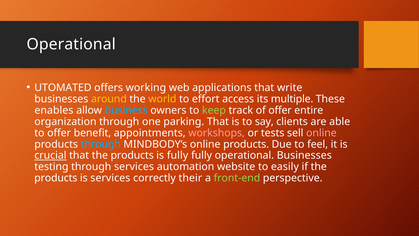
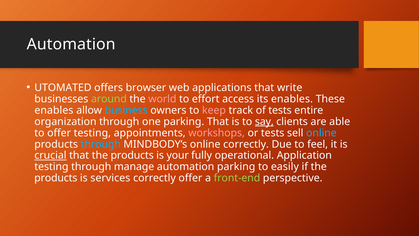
Operational: Operational -> Automation (71, 44)
working: working -> browser (146, 87)
around colour: yellow -> light green (109, 99)
world colour: yellow -> pink (162, 99)
its multiple: multiple -> enables (292, 99)
keep colour: light green -> pink (214, 110)
of offer: offer -> tests (280, 110)
say underline: none -> present (264, 121)
offer benefit: benefit -> testing (92, 133)
online colour: pink -> light blue (321, 133)
MINDBODY’s online products: products -> correctly (246, 144)
is fully: fully -> your (178, 155)
operational Businesses: Businesses -> Application (304, 155)
through services: services -> manage (134, 167)
automation website: website -> parking (236, 167)
correctly their: their -> offer (190, 178)
